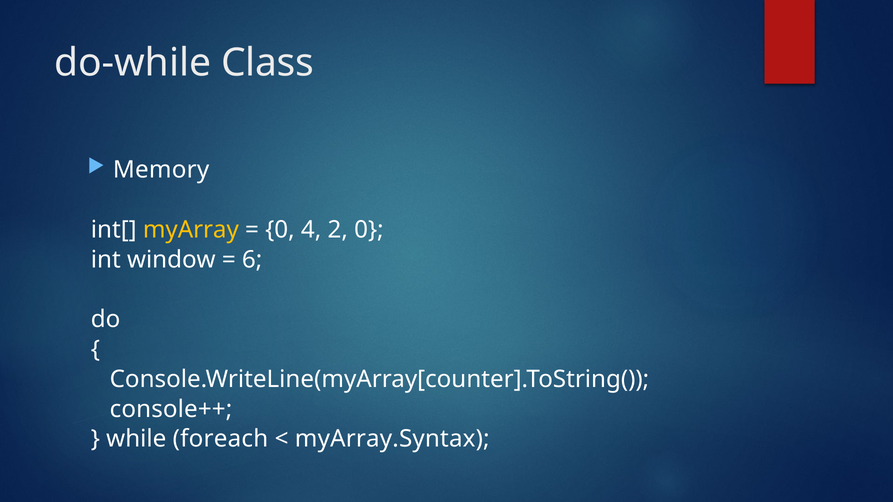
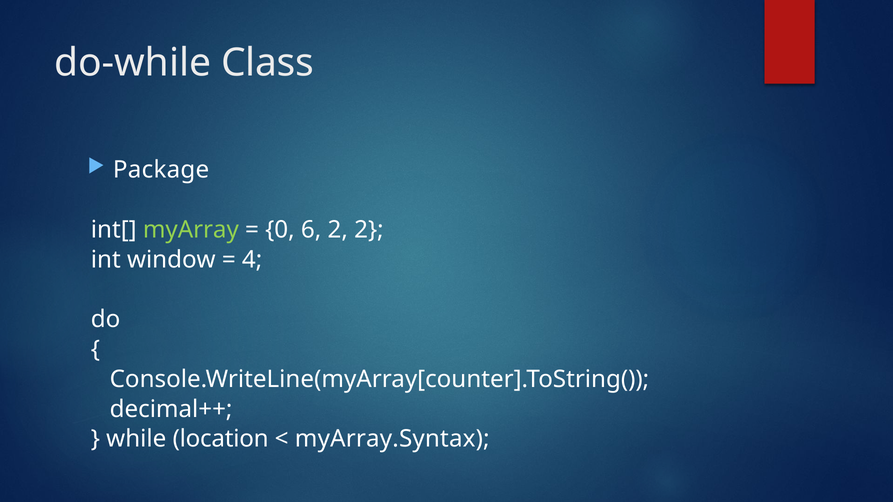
Memory: Memory -> Package (161, 170)
myArray colour: yellow -> light green (191, 230)
4: 4 -> 6 (311, 230)
2 0: 0 -> 2 (369, 230)
6: 6 -> 4 (252, 260)
console++: console++ -> decimal++ (171, 409)
foreach: foreach -> location (221, 439)
